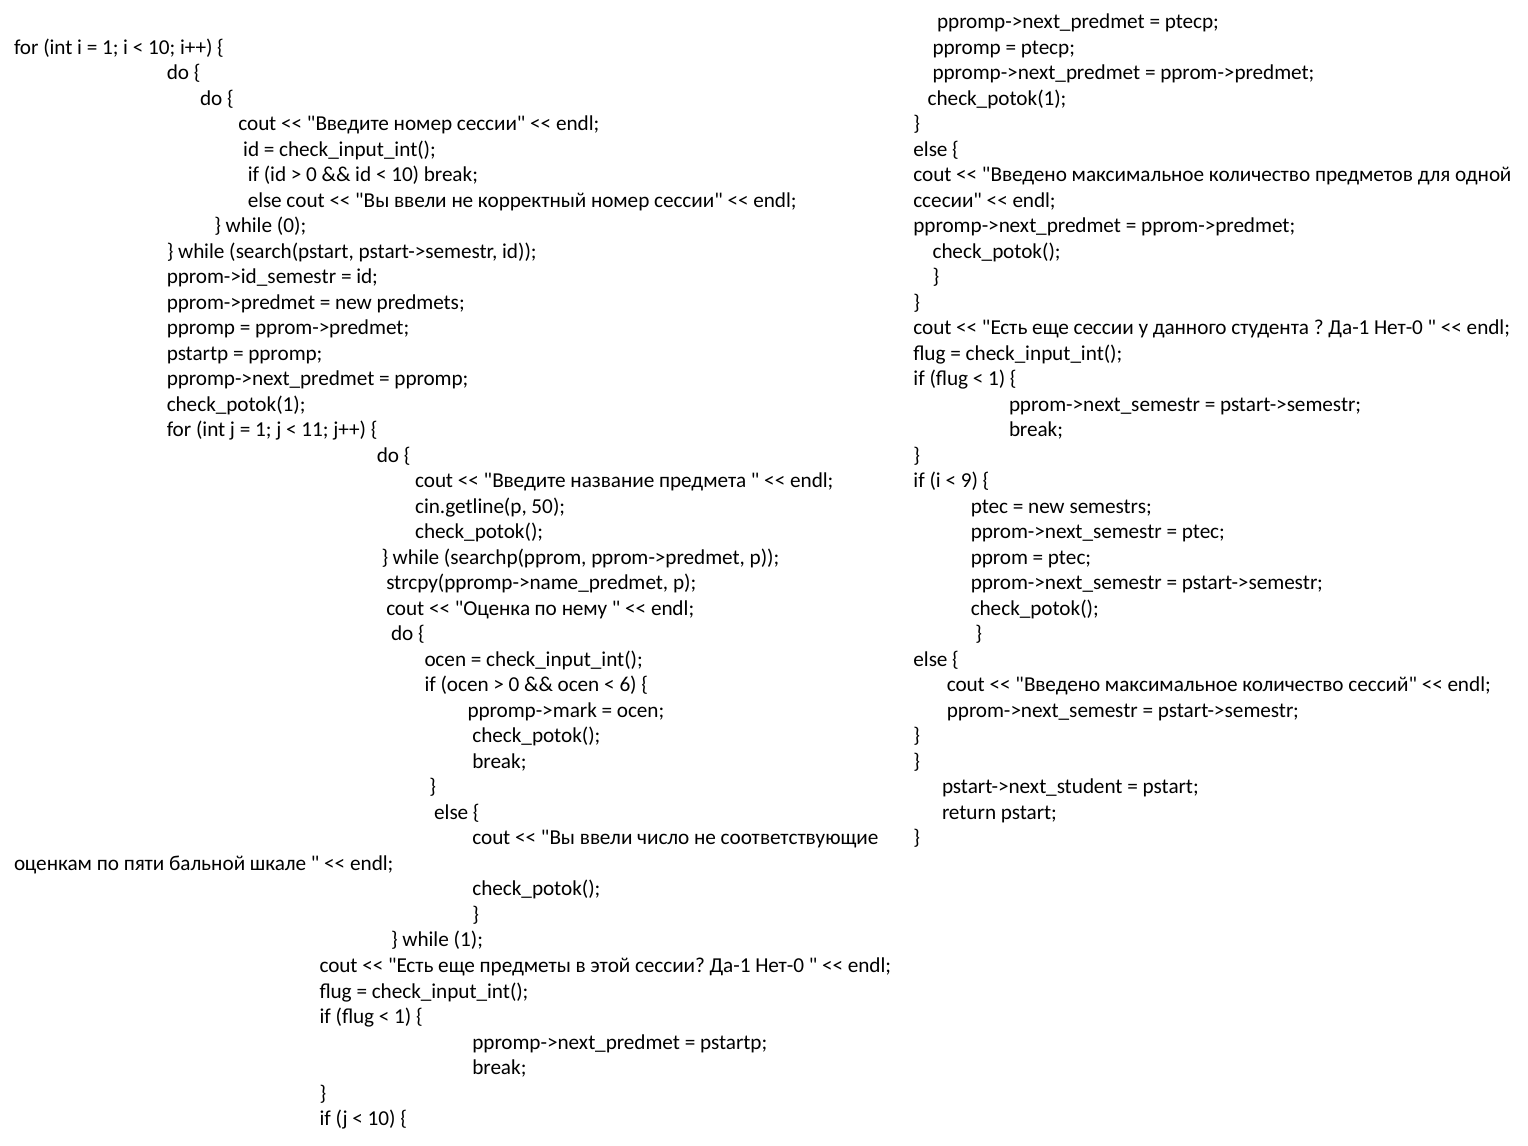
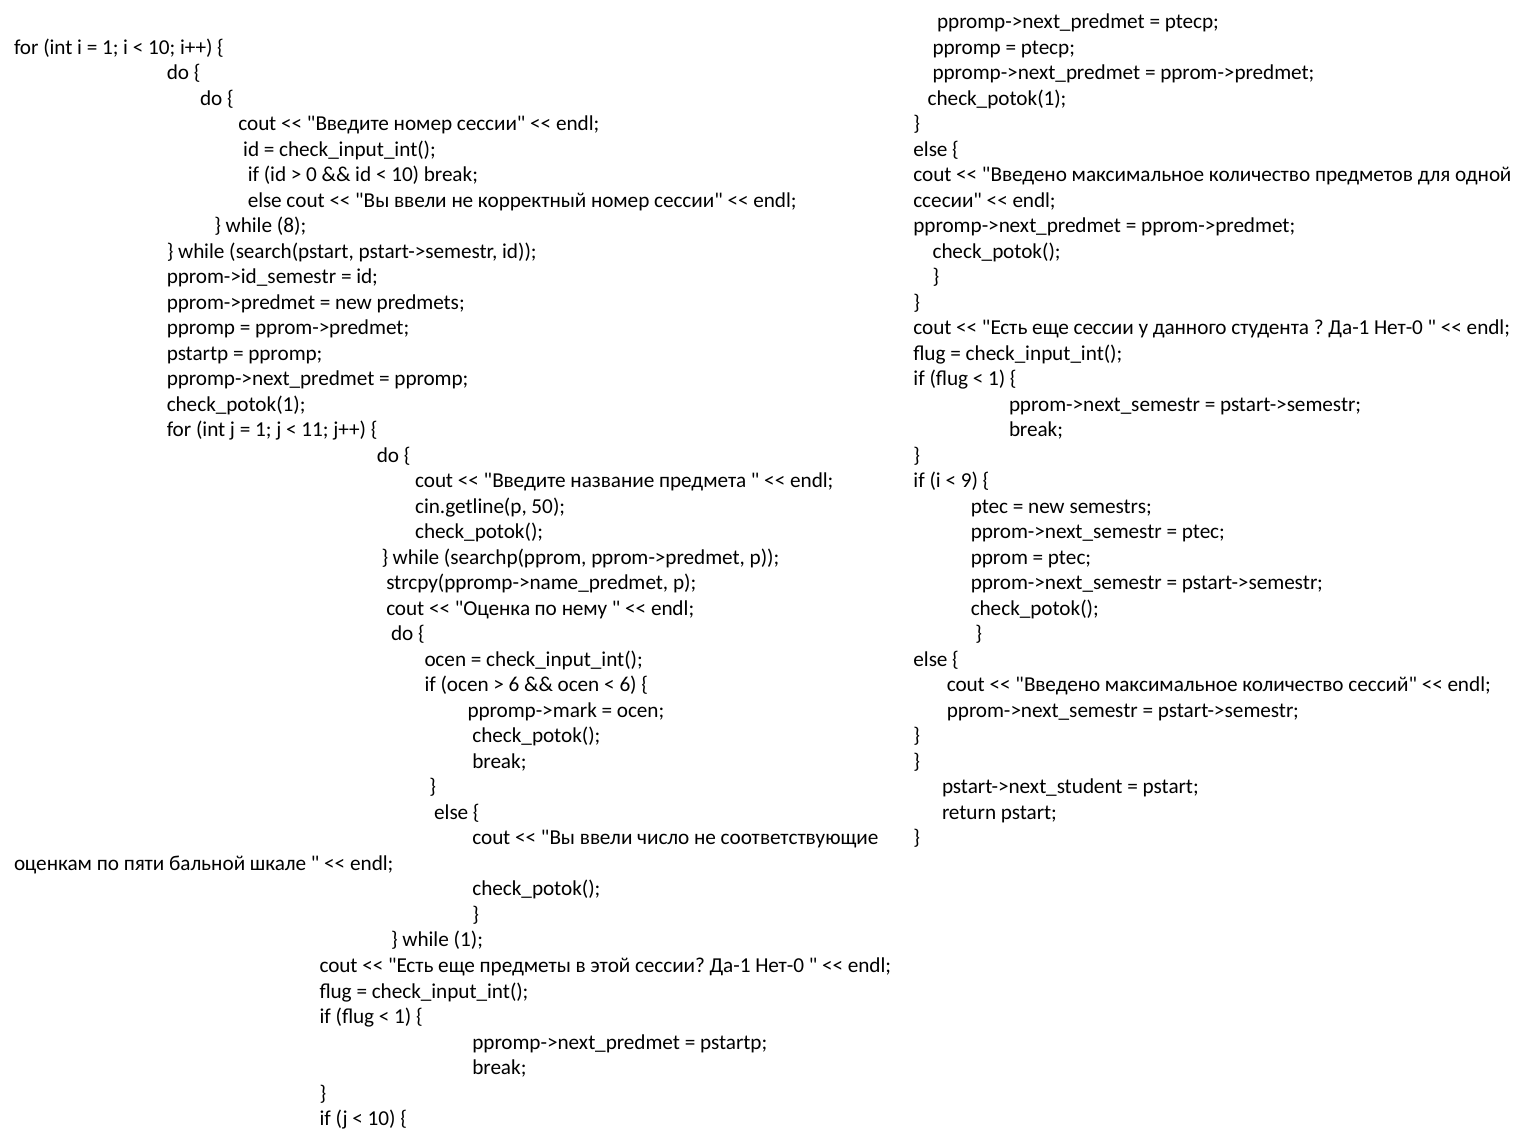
while 0: 0 -> 8 (292, 226)
0: 0 -> 6 (514, 685)
